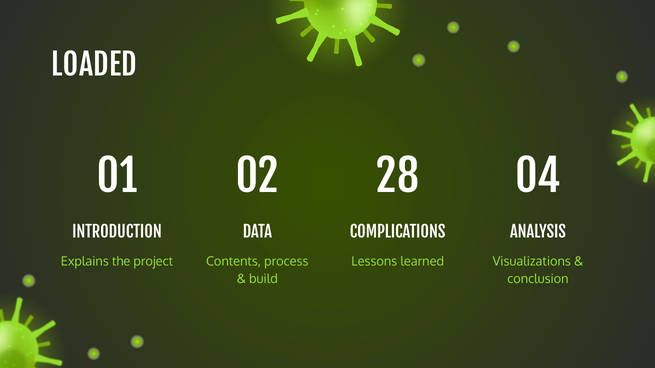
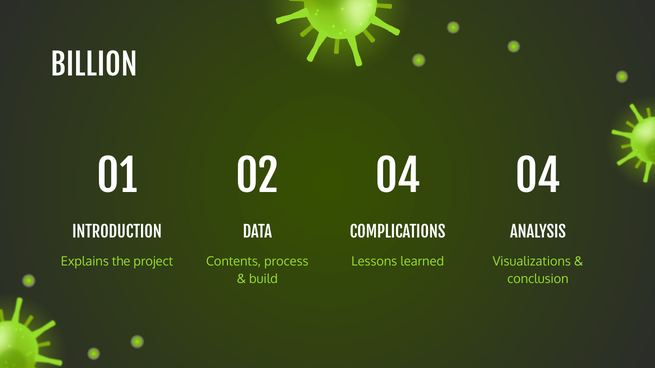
LOADED: LOADED -> BILLION (94, 66)
02 28: 28 -> 04 (398, 178)
